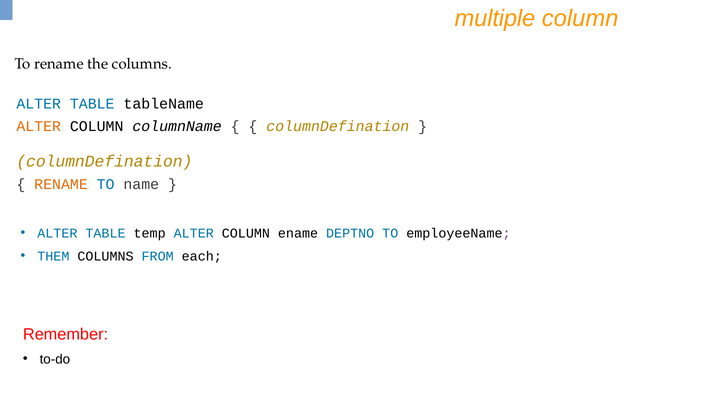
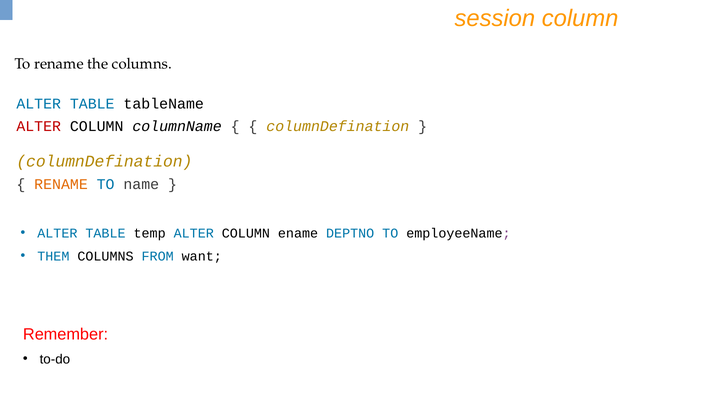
multiple: multiple -> session (495, 19)
ALTER colour: orange -> red (39, 126)
each: each -> want (202, 256)
